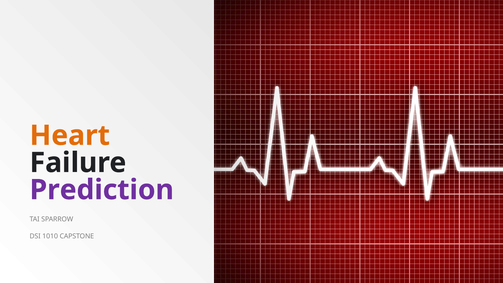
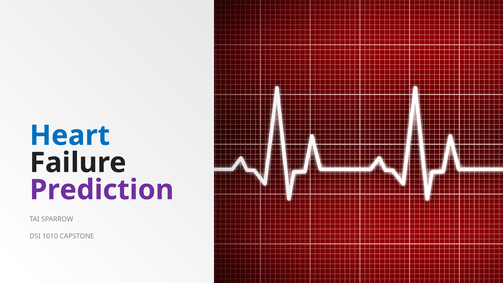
Heart colour: orange -> blue (70, 136)
